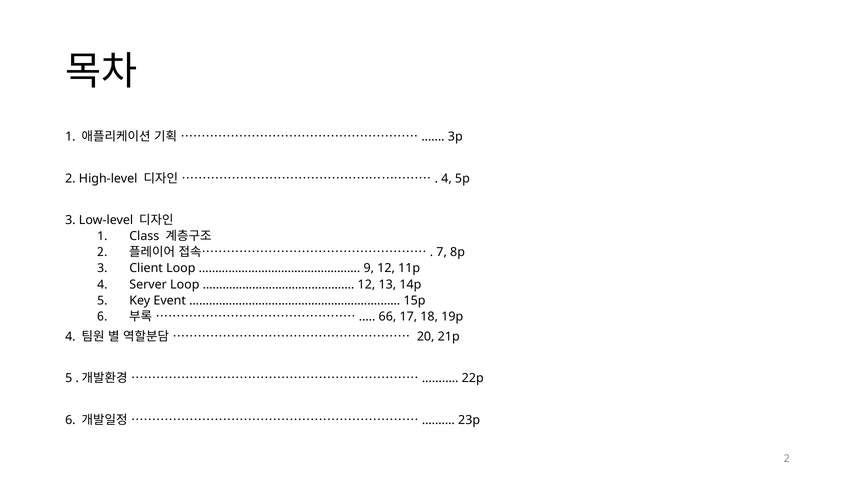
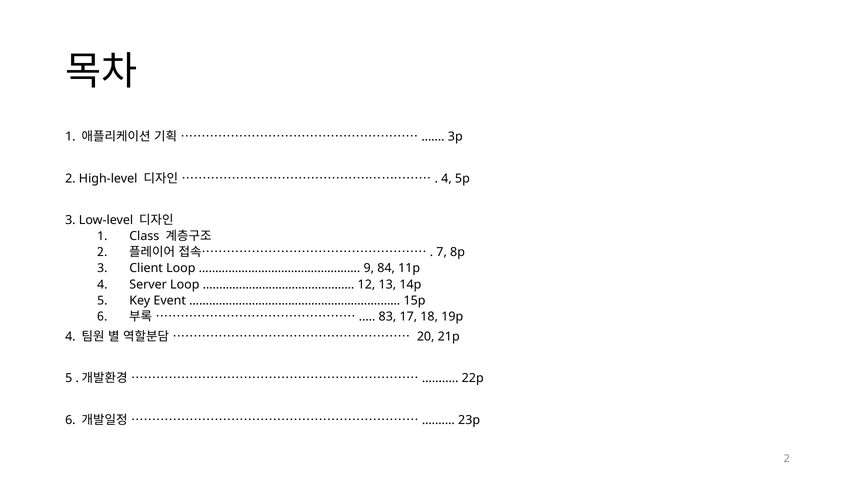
9 12: 12 -> 84 (386, 268)
66: 66 -> 83 (387, 317)
